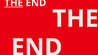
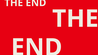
THE underline: present -> none (14, 3)
